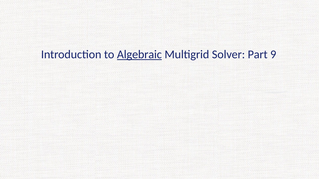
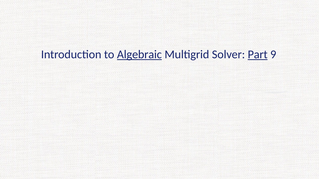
Part underline: none -> present (258, 55)
